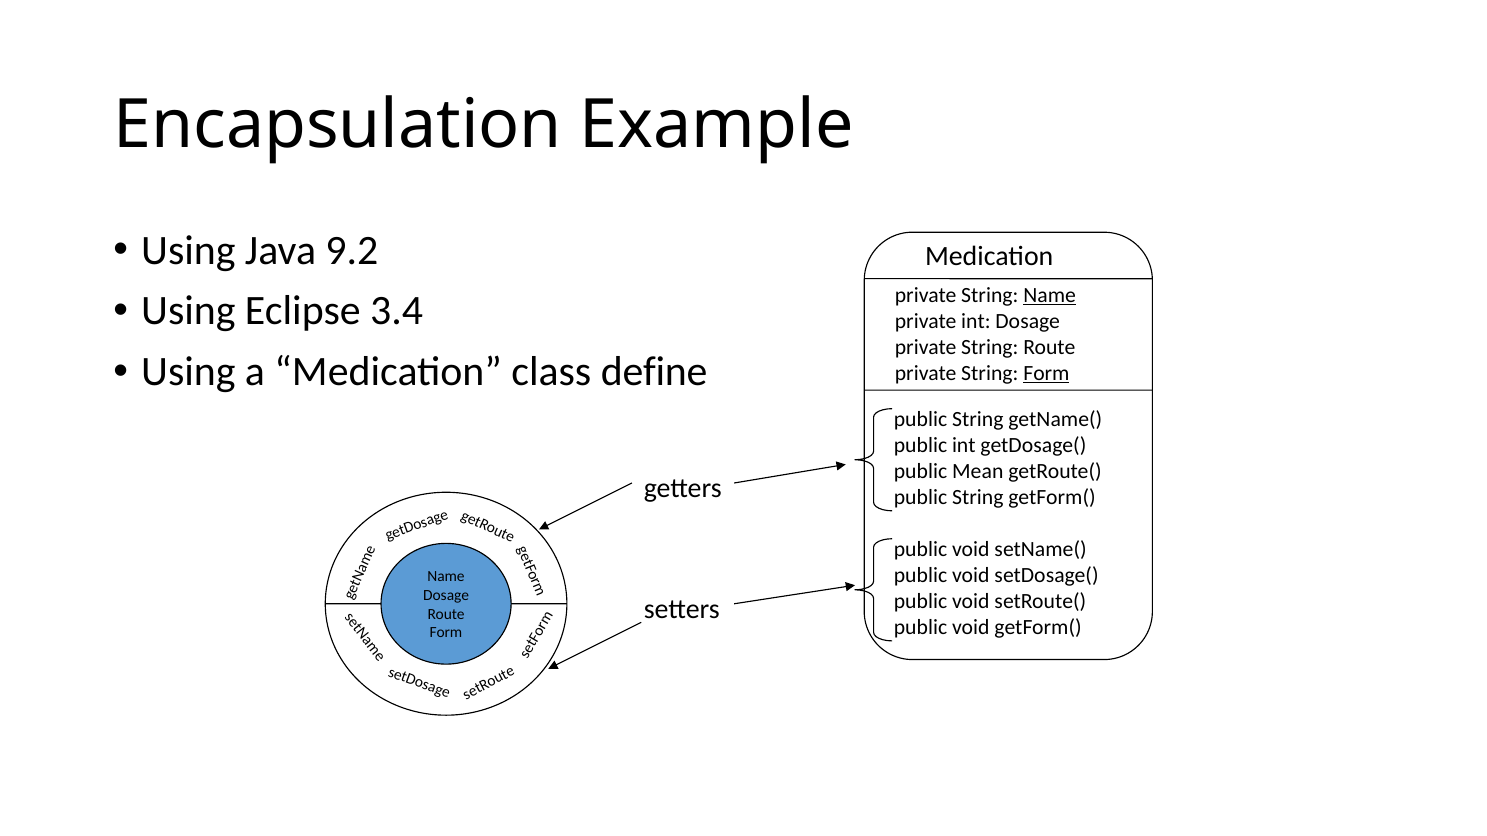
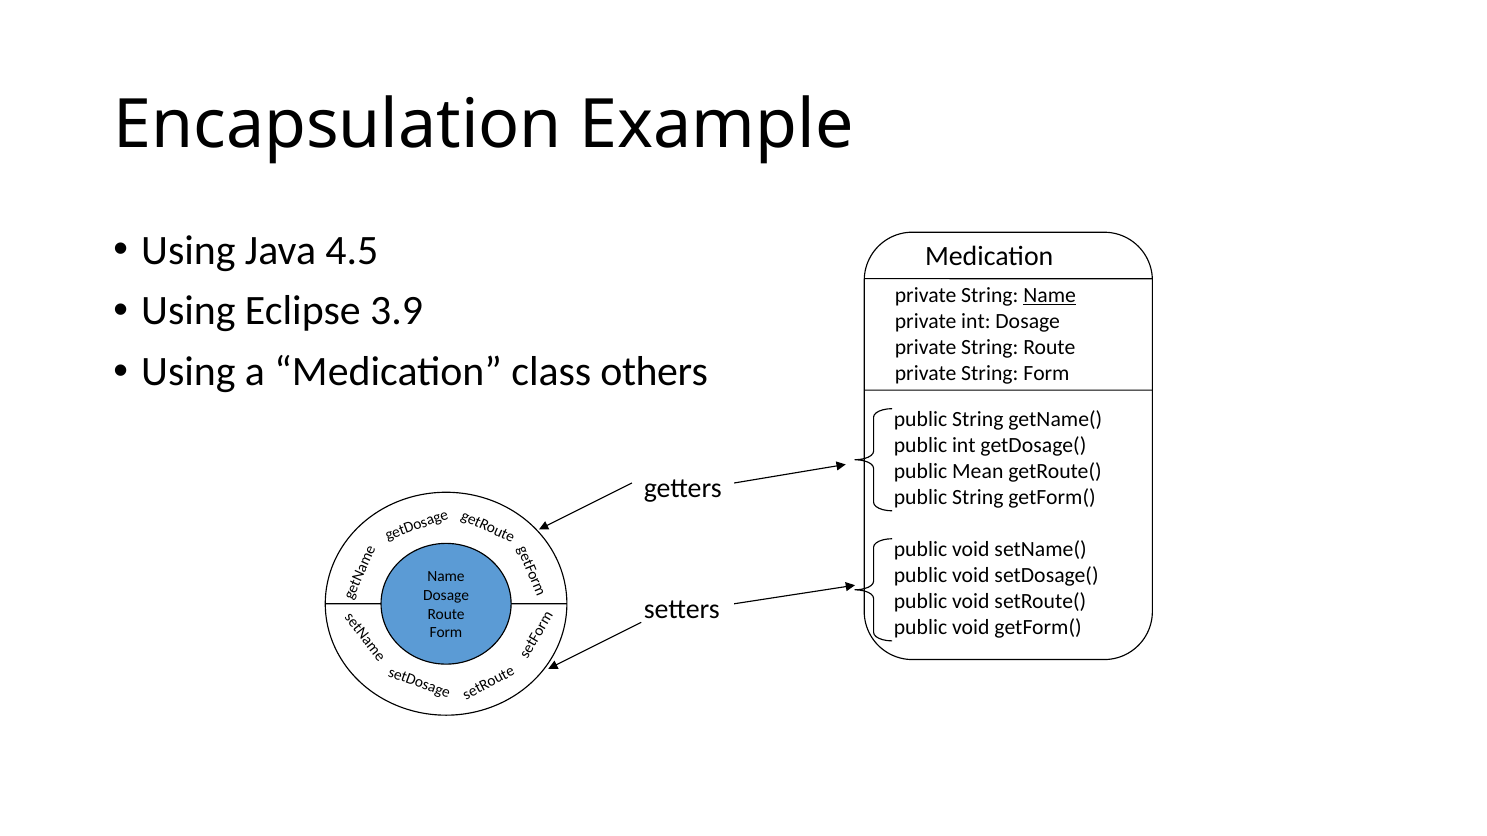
9.2: 9.2 -> 4.5 (352, 251)
3.4: 3.4 -> 3.9 (397, 311)
define: define -> others (654, 372)
Form underline: present -> none (1046, 373)
